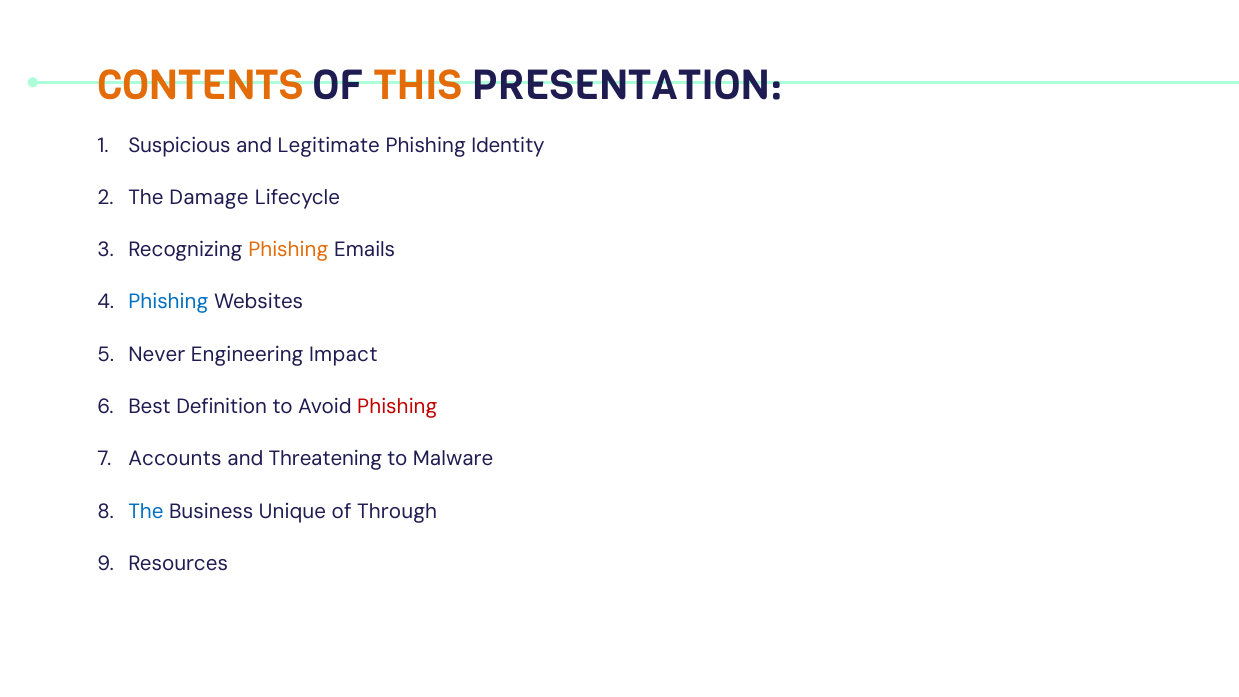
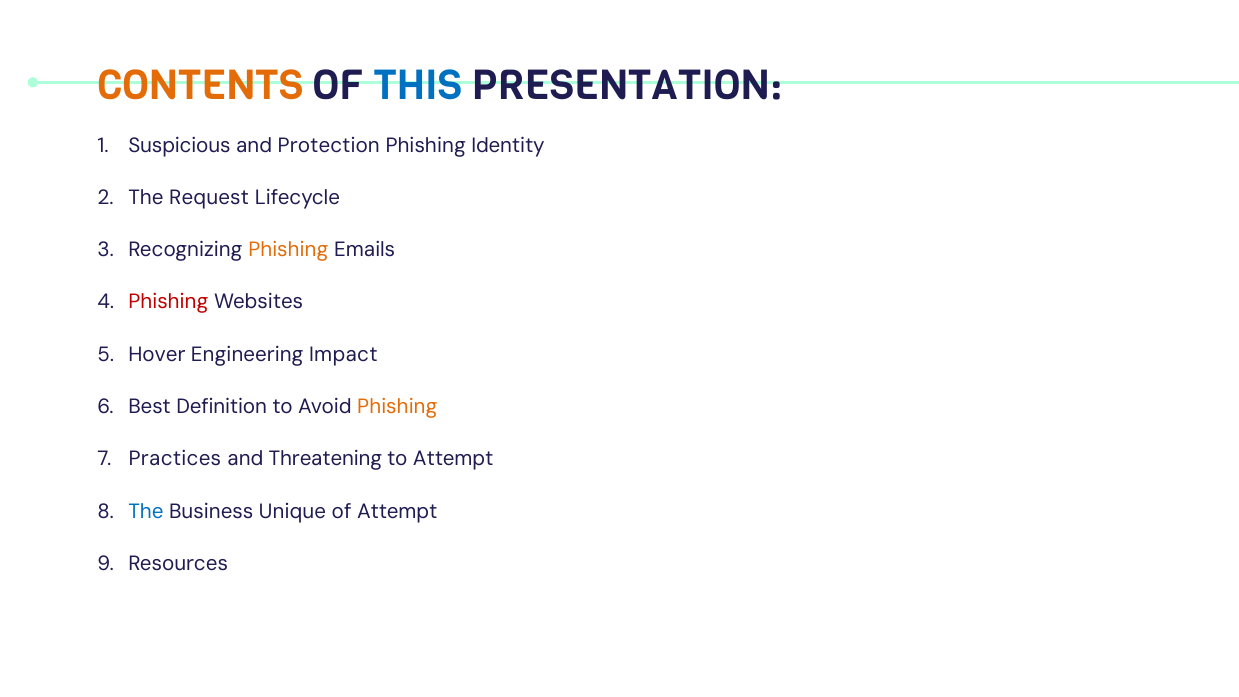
THIS colour: orange -> blue (418, 86)
Legitimate: Legitimate -> Protection (329, 145)
Damage: Damage -> Request (209, 197)
Phishing colour: blue -> red (168, 302)
Never: Never -> Hover (157, 354)
Phishing colour: red -> orange (397, 407)
Accounts: Accounts -> Practices (175, 459)
to Malware: Malware -> Attempt (453, 459)
of Through: Through -> Attempt (397, 511)
